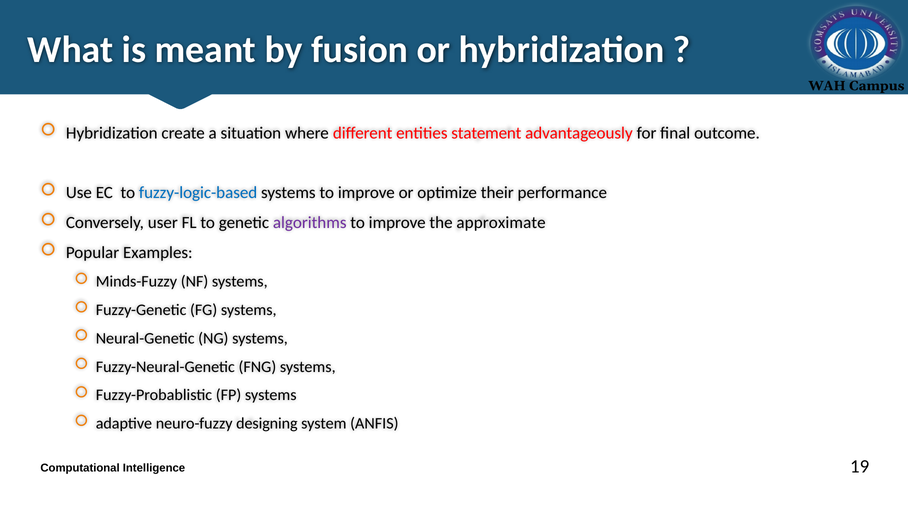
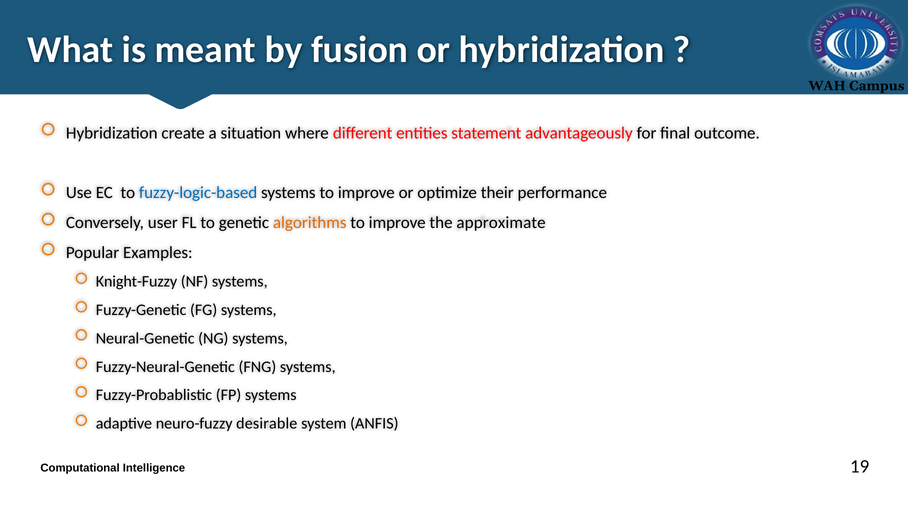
algorithms colour: purple -> orange (310, 223)
Minds-Fuzzy: Minds-Fuzzy -> Knight-Fuzzy (136, 281)
designing: designing -> desirable (267, 423)
